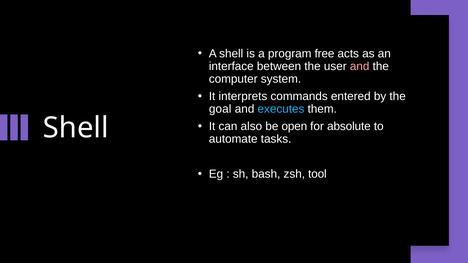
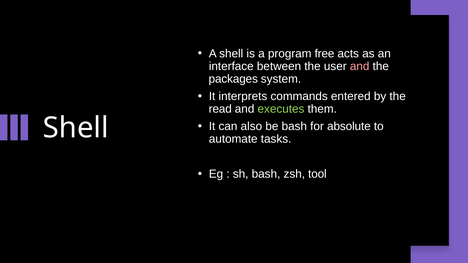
computer: computer -> packages (233, 79)
goal: goal -> read (220, 109)
executes colour: light blue -> light green (281, 109)
be open: open -> bash (294, 127)
